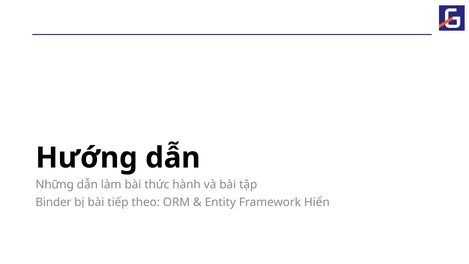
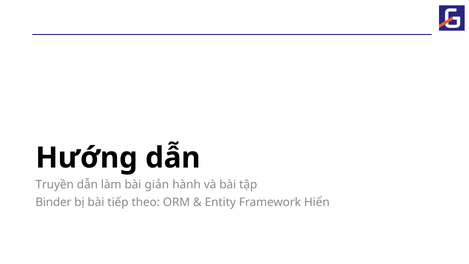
Những: Những -> Truyền (55, 185)
thức: thức -> giản (157, 185)
